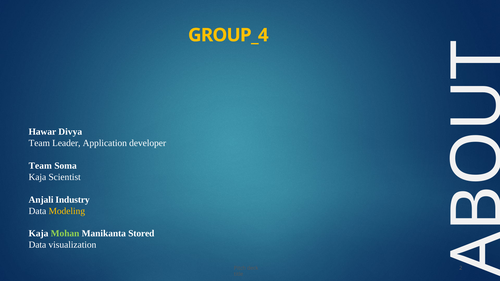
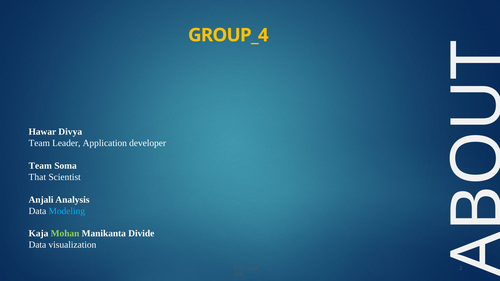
Kaja: Kaja -> That (37, 177)
Industry: Industry -> Analysis (72, 200)
Modeling colour: yellow -> light blue (67, 211)
Stored: Stored -> Divide (141, 234)
